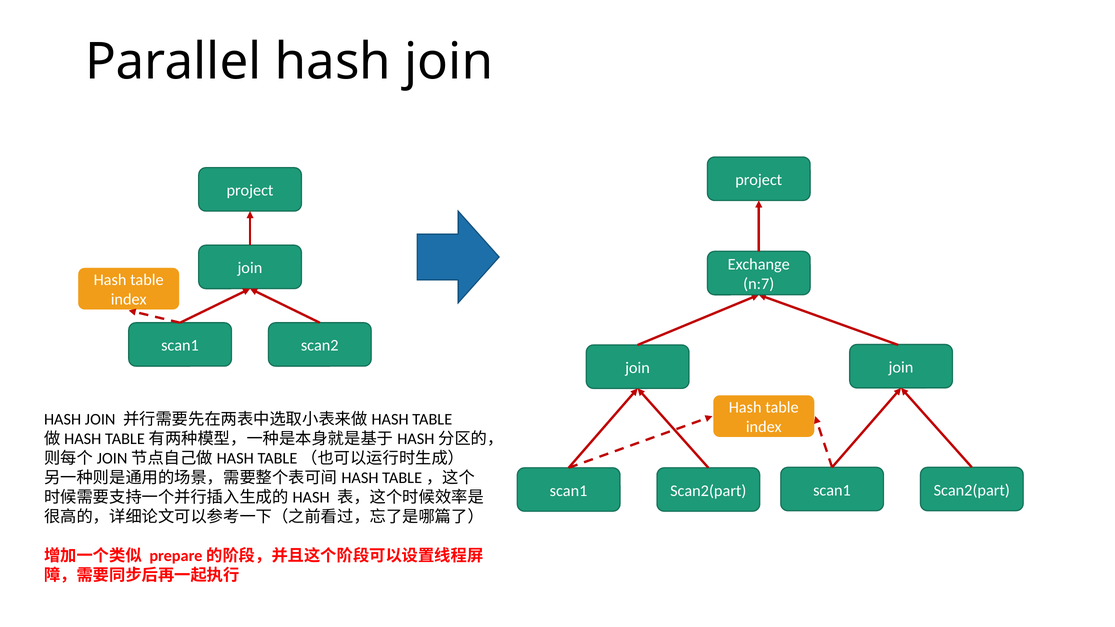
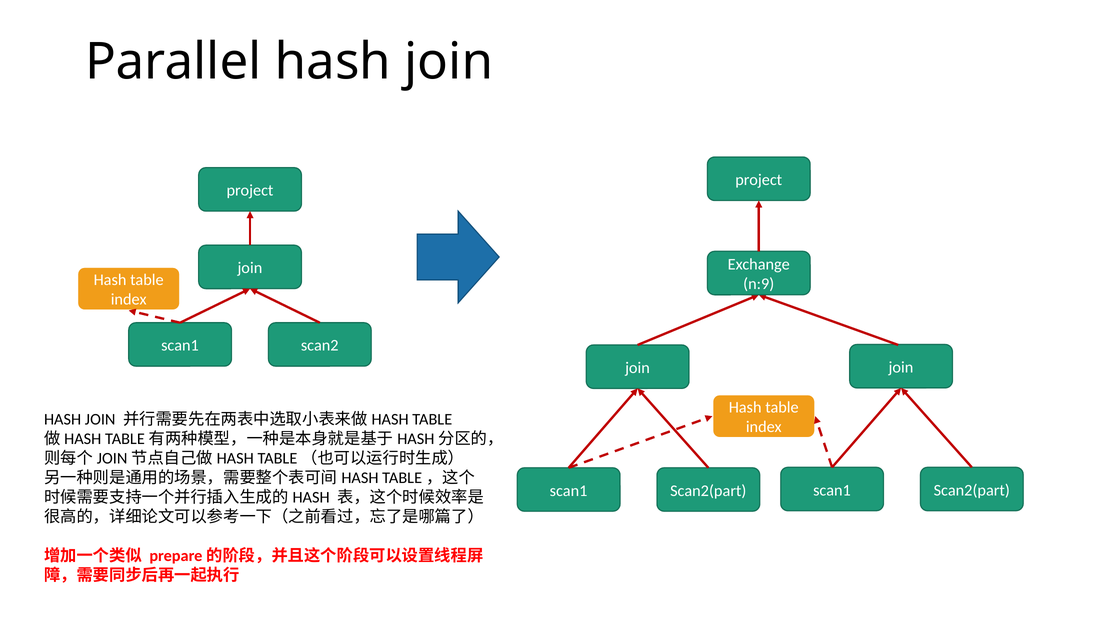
n:7: n:7 -> n:9 (759, 284)
